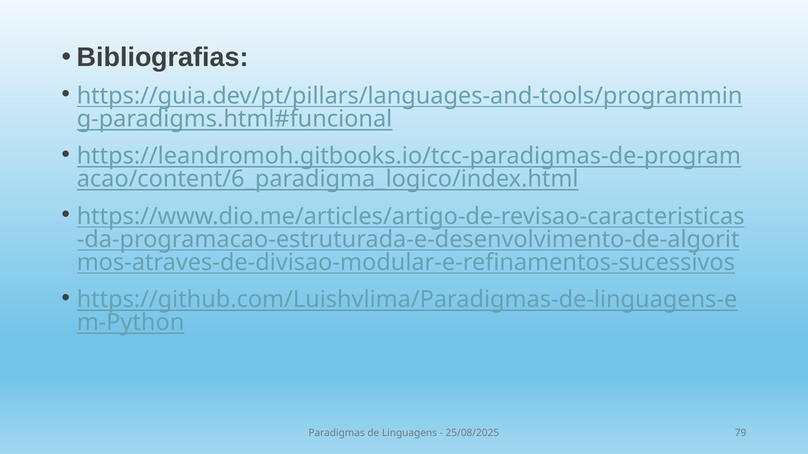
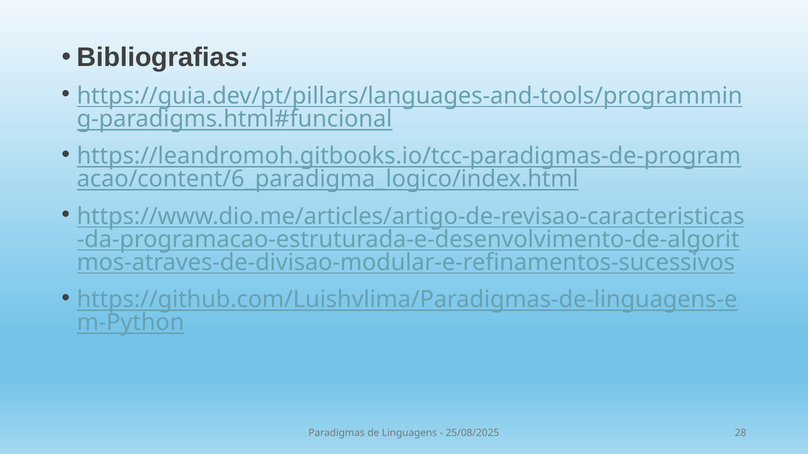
79: 79 -> 28 (741, 433)
